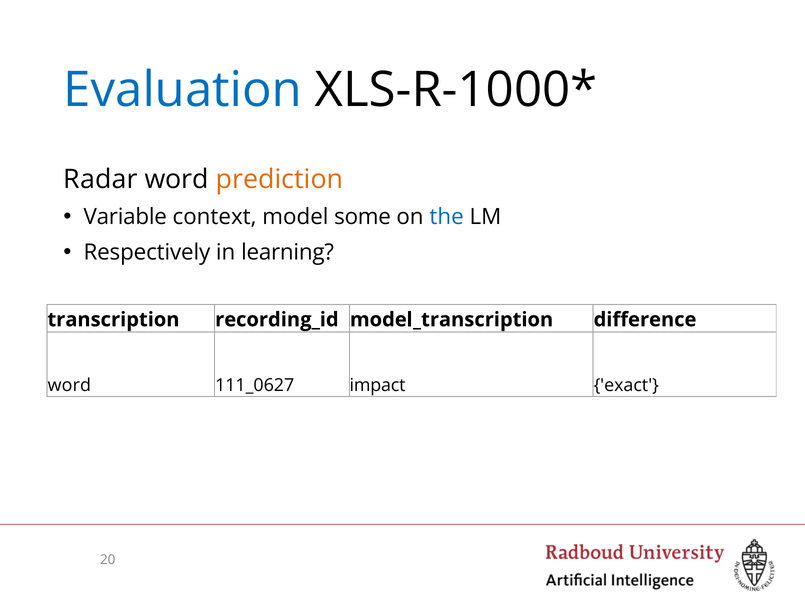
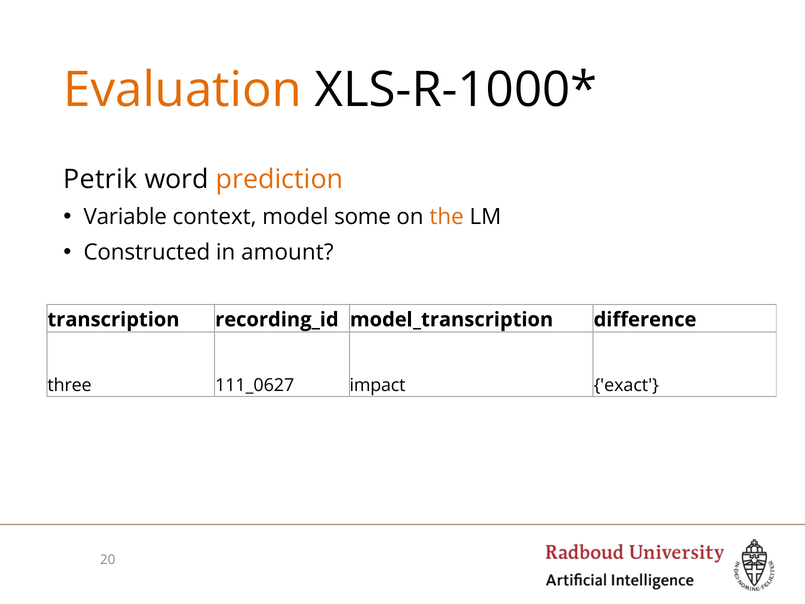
Evaluation colour: blue -> orange (183, 90)
Radar: Radar -> Petrik (100, 179)
the colour: blue -> orange (447, 217)
Respectively: Respectively -> Constructed (147, 252)
learning: learning -> amount (287, 252)
word: word -> three (70, 385)
